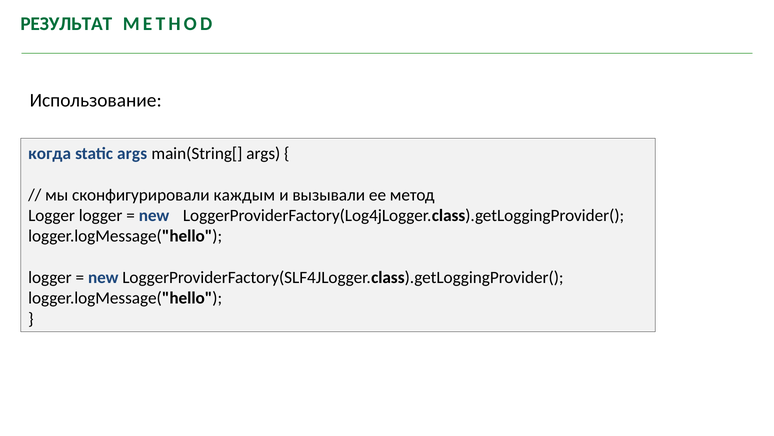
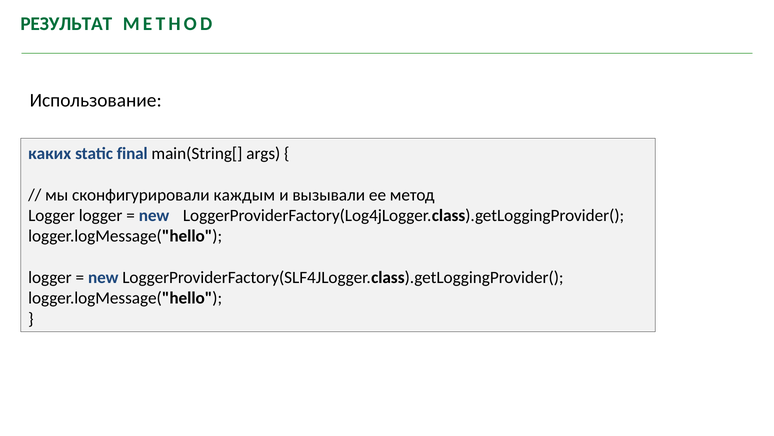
когда: когда -> каких (50, 153)
static args: args -> final (132, 153)
